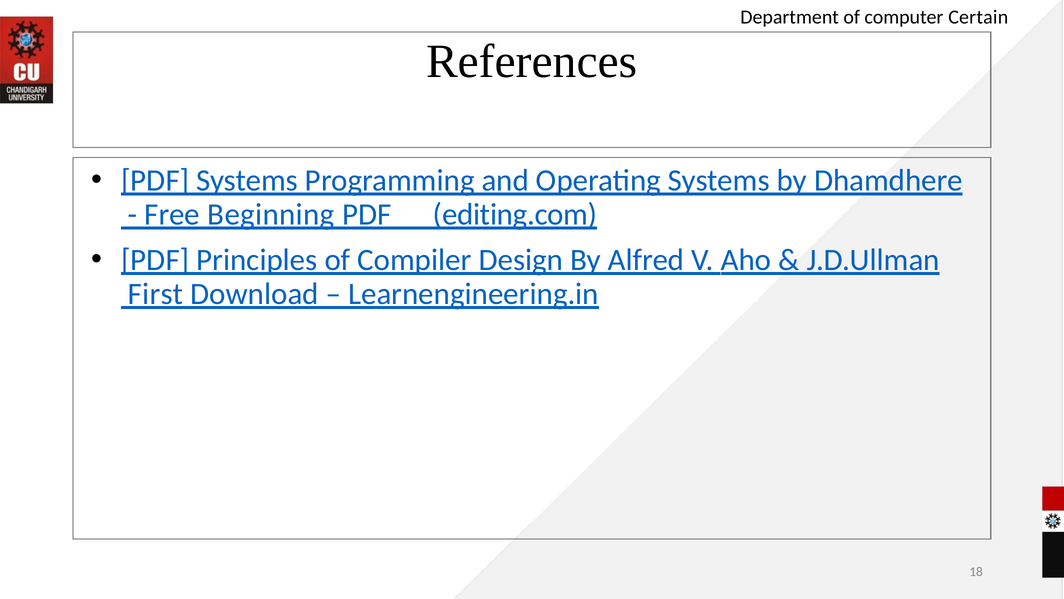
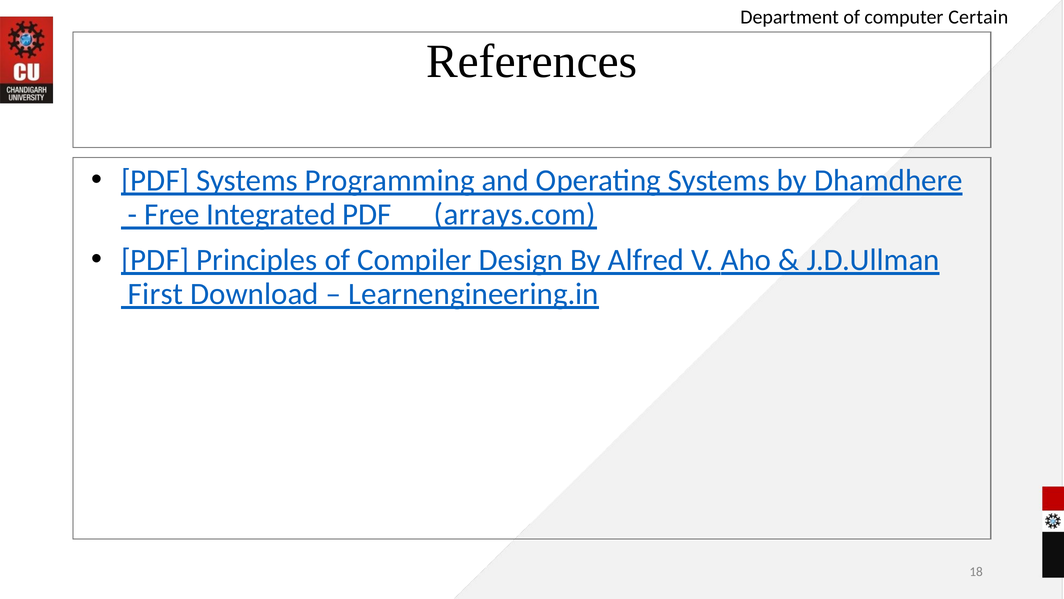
Beginning: Beginning -> Integrated (271, 214)
editing.com: editing.com -> arrays.com (515, 214)
